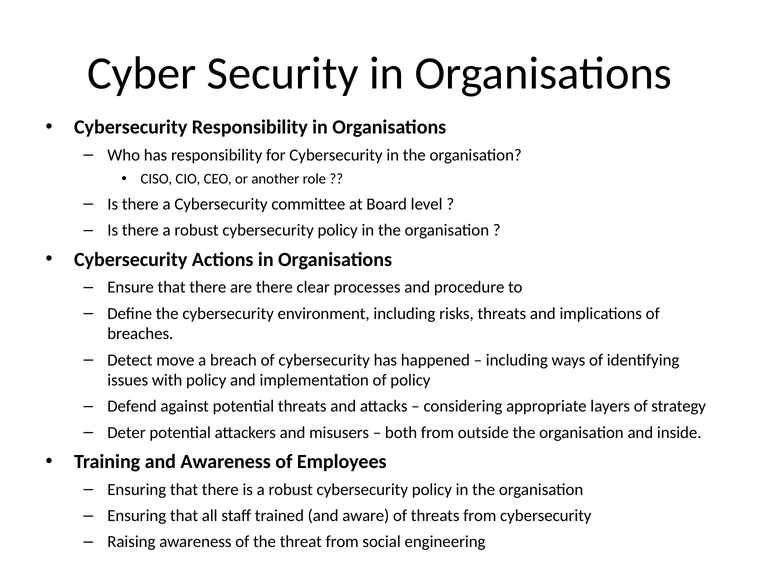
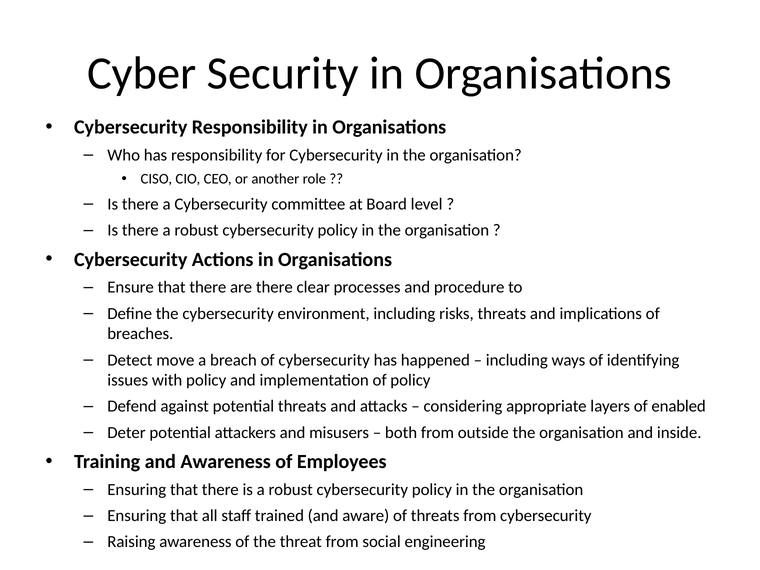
strategy: strategy -> enabled (679, 406)
